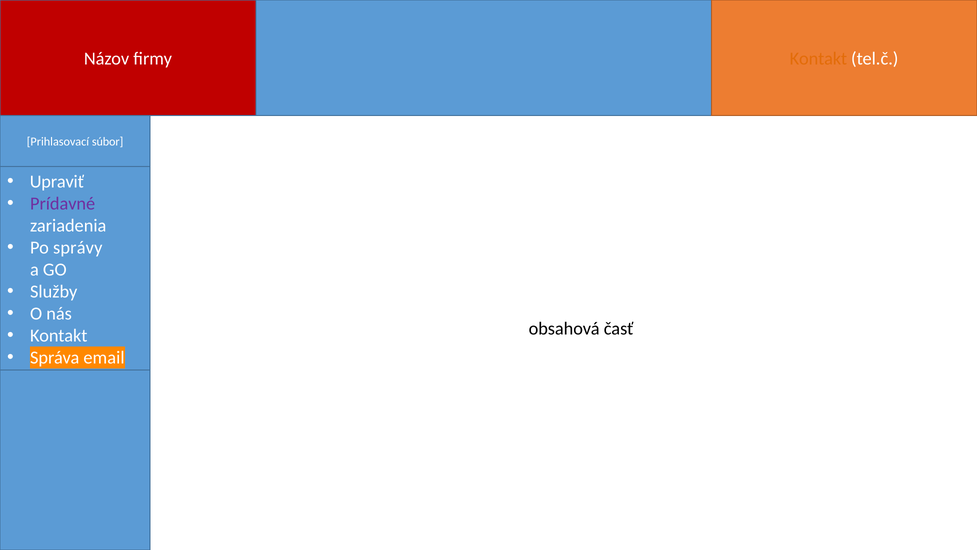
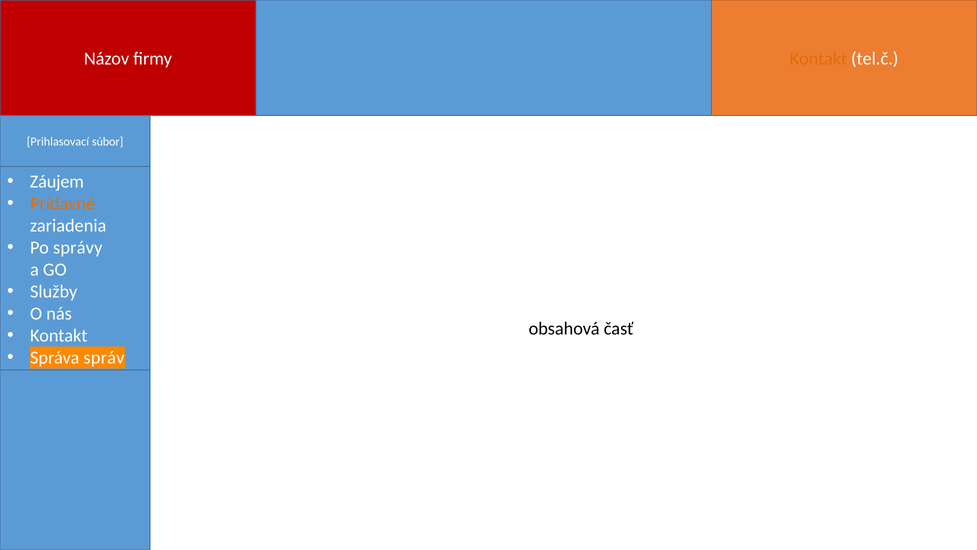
Upraviť: Upraviť -> Záujem (57, 182)
Prídavné colour: purple -> orange (63, 204)
email: email -> správ (104, 357)
